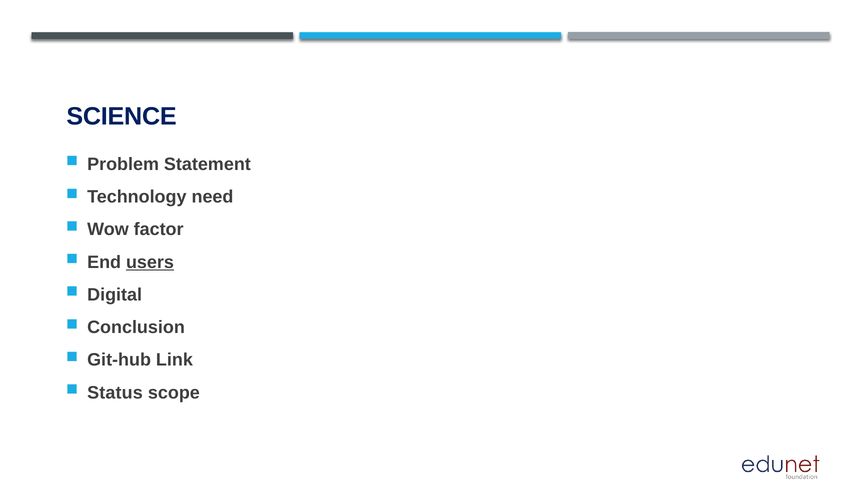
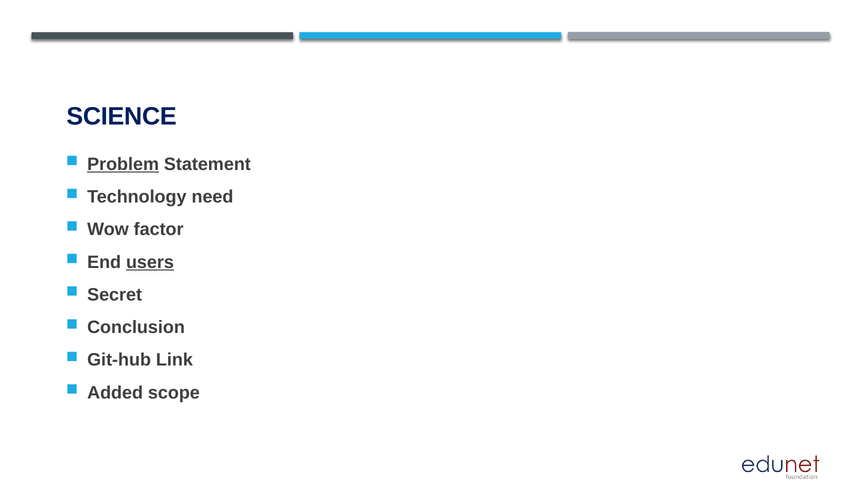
Problem underline: none -> present (123, 164)
Digital: Digital -> Secret (115, 295)
Status: Status -> Added (115, 393)
